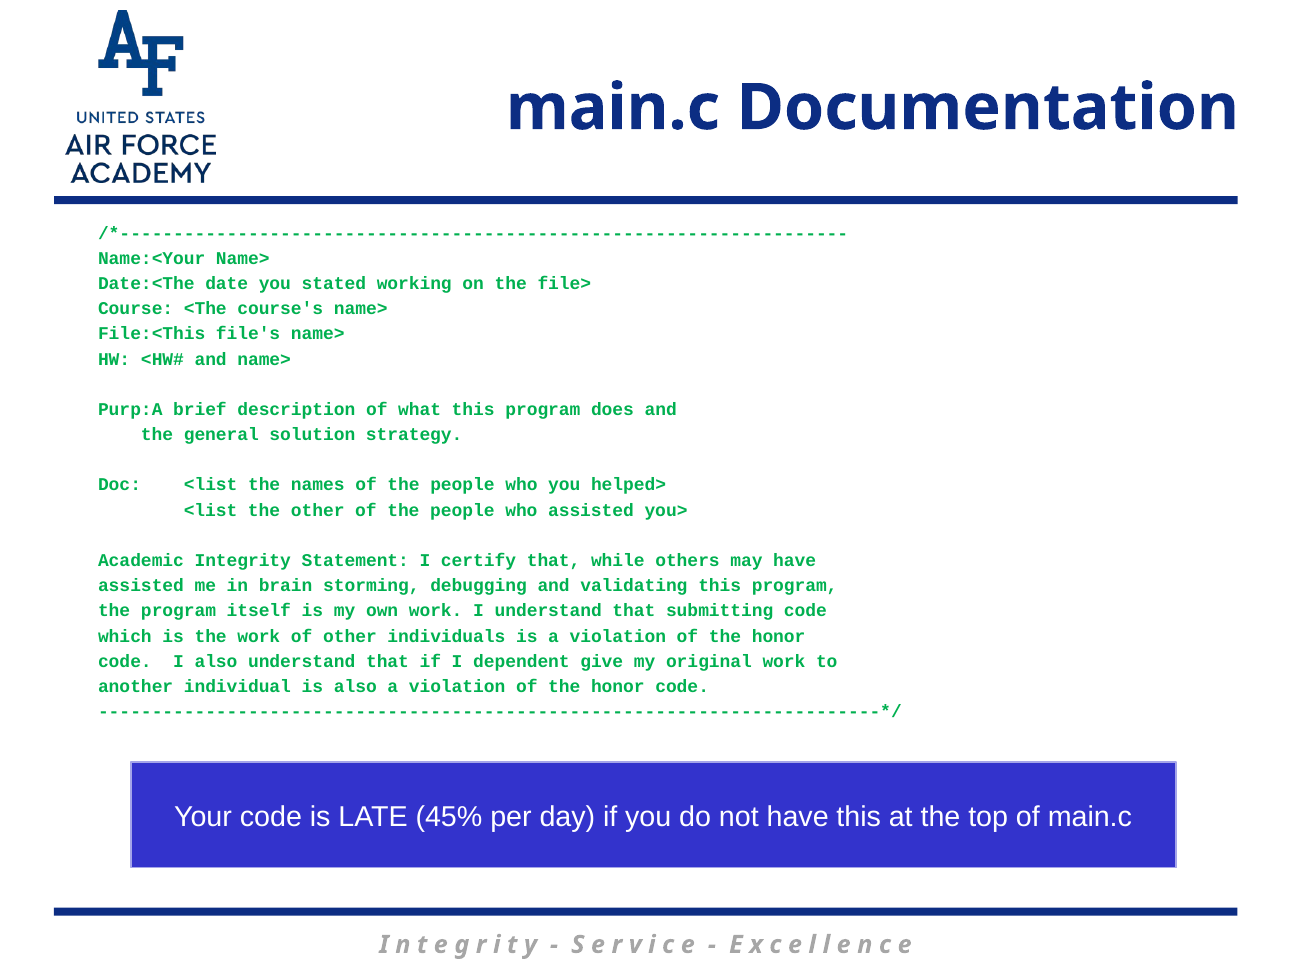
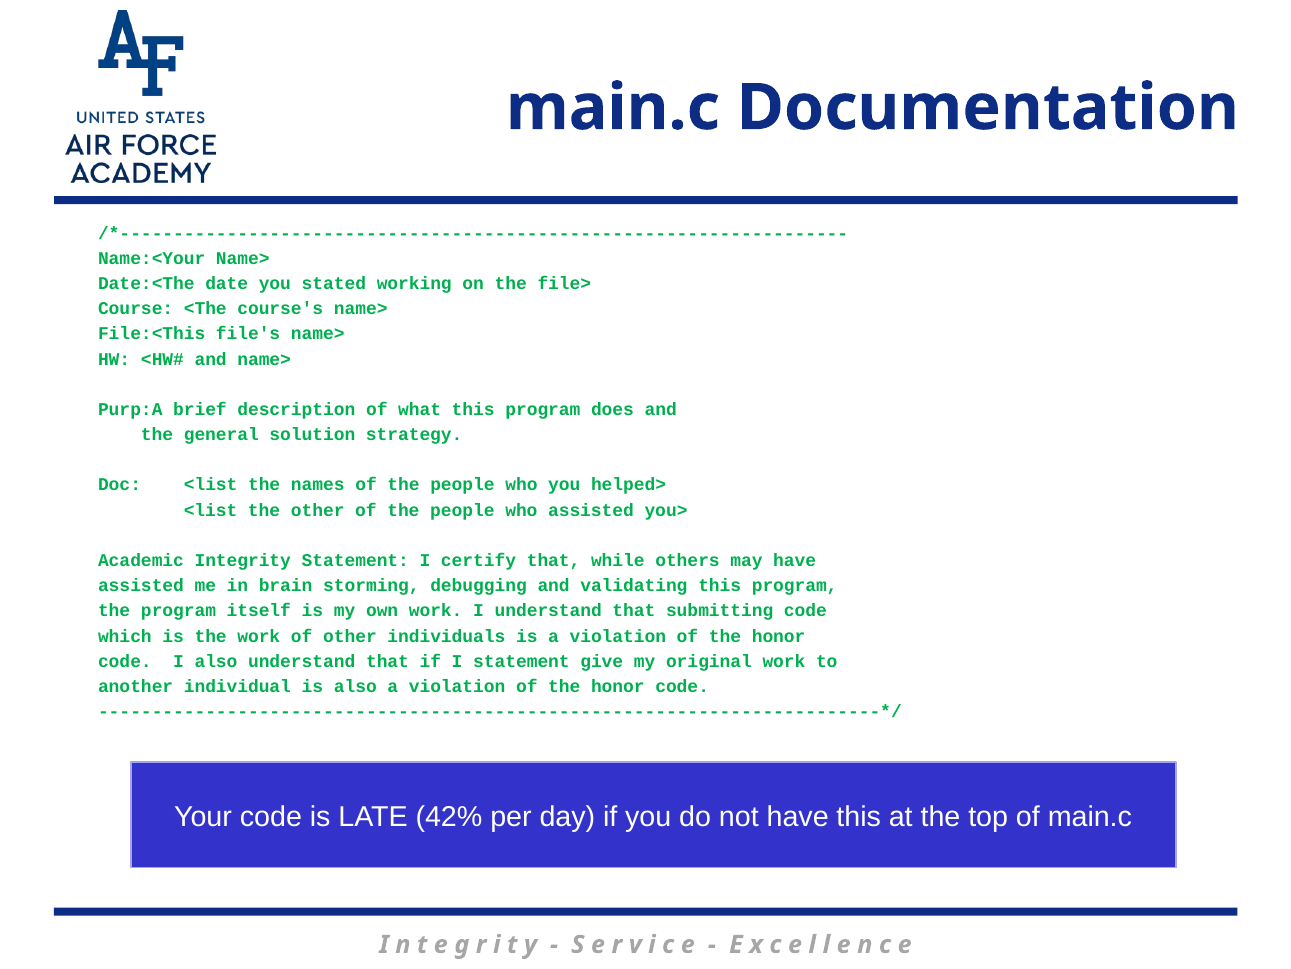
I dependent: dependent -> statement (521, 661)
45%: 45% -> 42% (449, 816)
